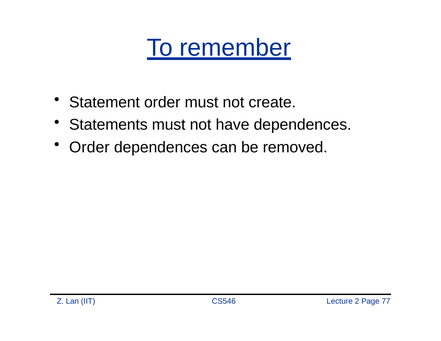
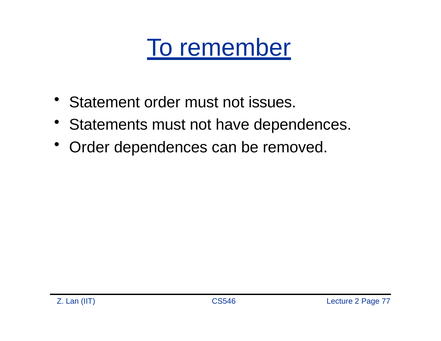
create: create -> issues (272, 102)
